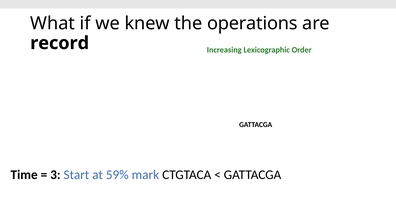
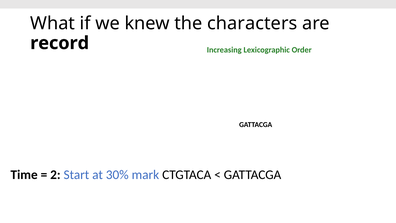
operations: operations -> characters (252, 23)
3: 3 -> 2 (55, 175)
59%: 59% -> 30% (117, 175)
